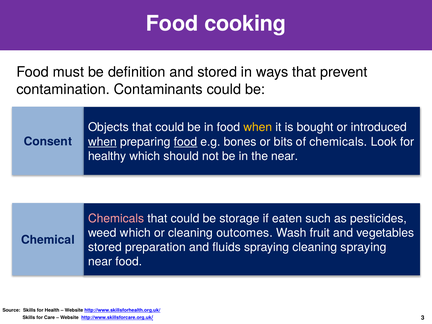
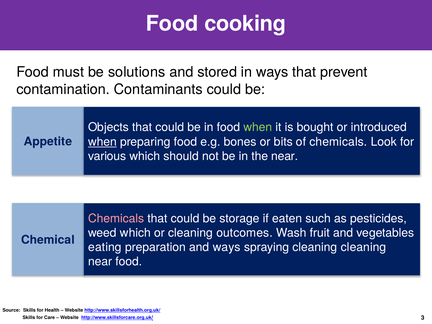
definition: definition -> solutions (137, 72)
when colour: yellow -> light green (258, 127)
food underline: present -> none (186, 142)
Consent: Consent -> Appetite (48, 142)
healthy: healthy -> various (107, 156)
stored: stored -> eating (105, 247)
and fluids: fluids -> ways (227, 247)
cleaning spraying: spraying -> cleaning (364, 247)
